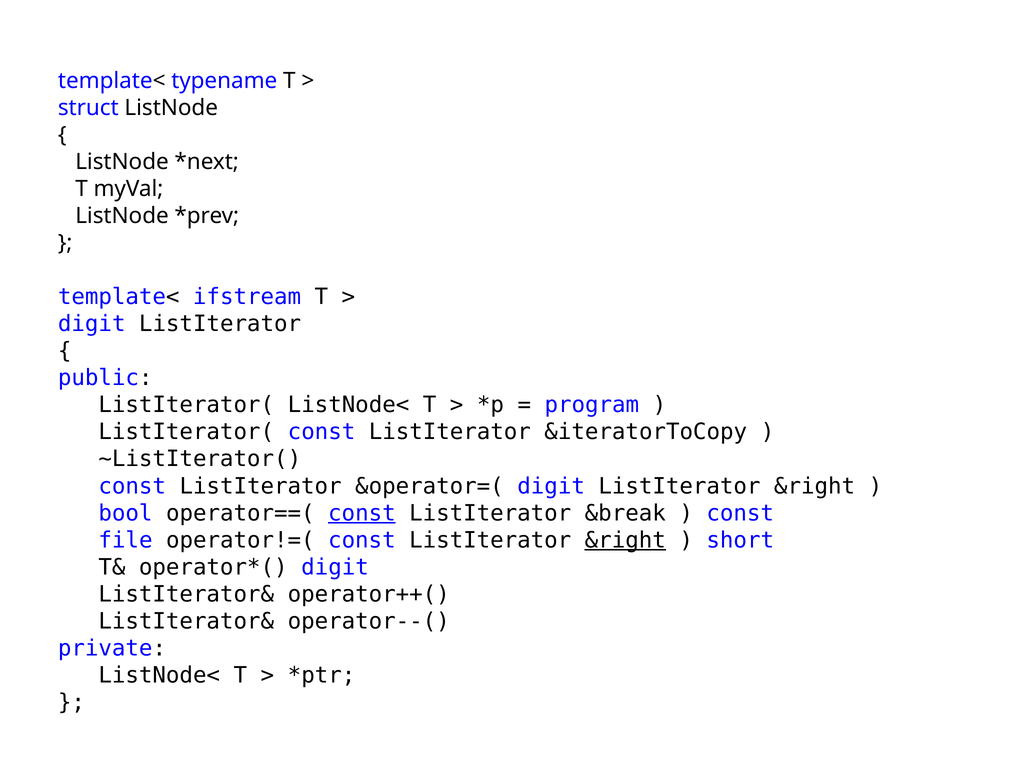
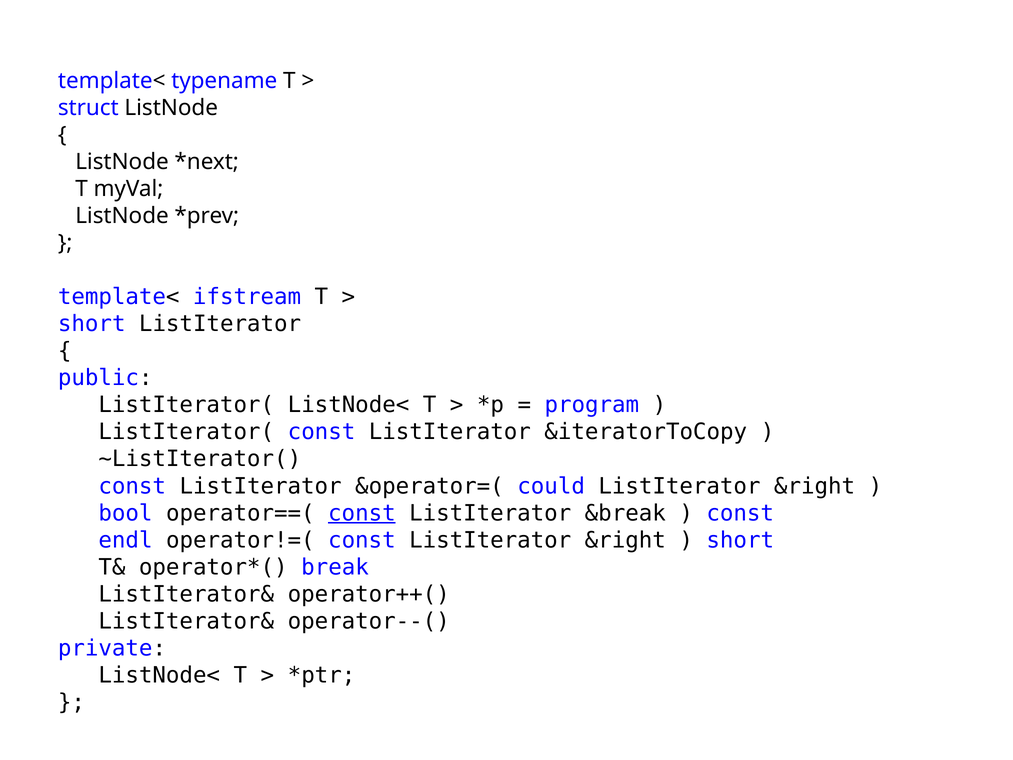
digit: digit -> short (92, 324)
&operator=( digit: digit -> could (551, 486)
file: file -> endl (126, 540)
&right underline: present -> none (625, 540)
digit: digit -> break (335, 567)
